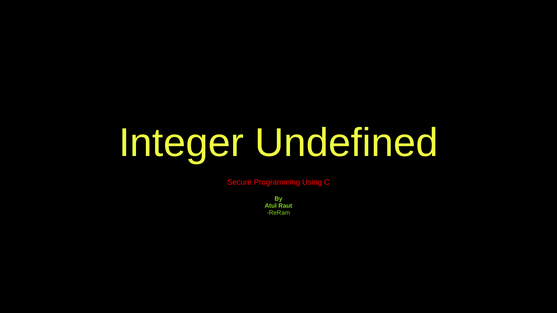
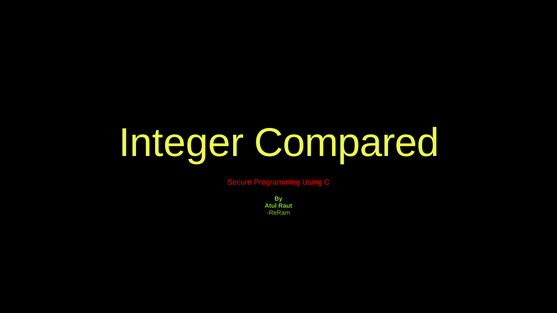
Undefined: Undefined -> Compared (347, 143)
